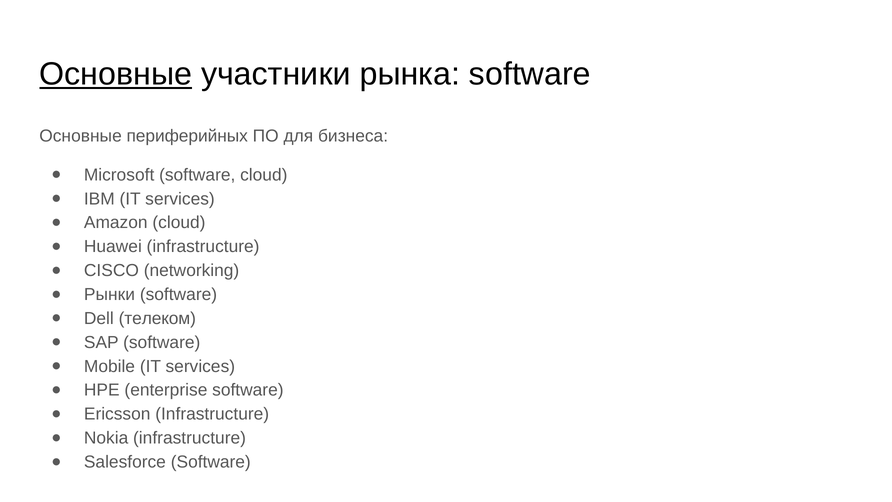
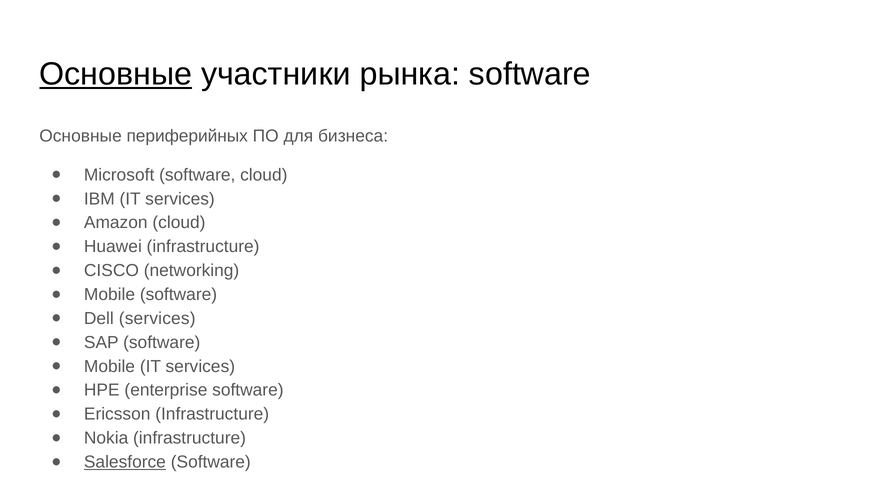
Рынки: Рынки -> Mobile (109, 294)
Dell телеком: телеком -> services (157, 318)
Salesforce underline: none -> present (125, 462)
